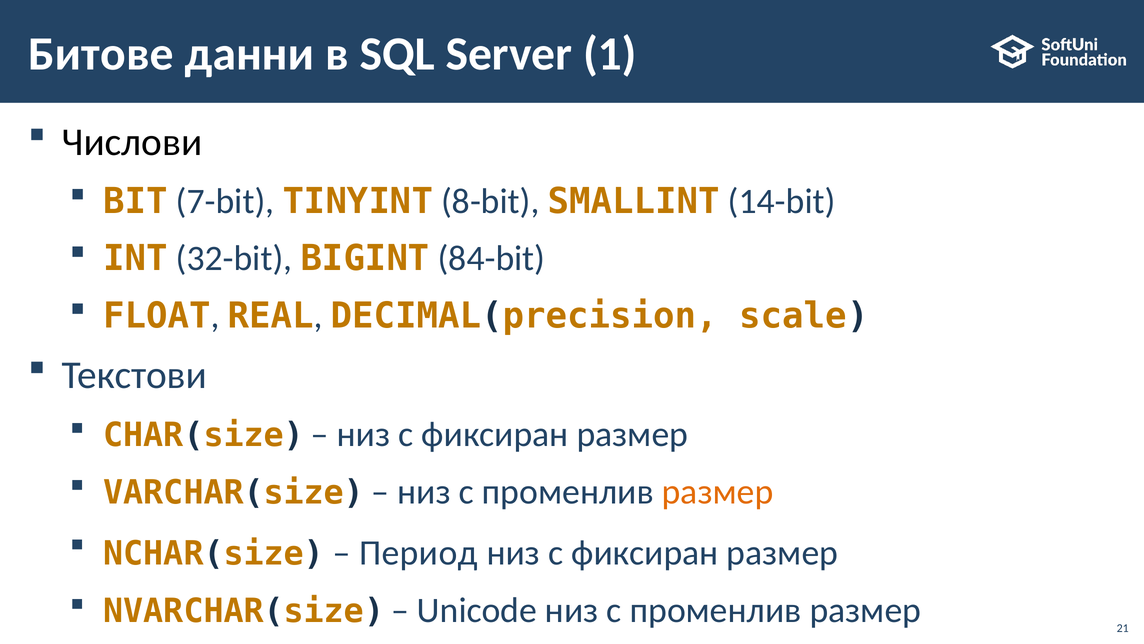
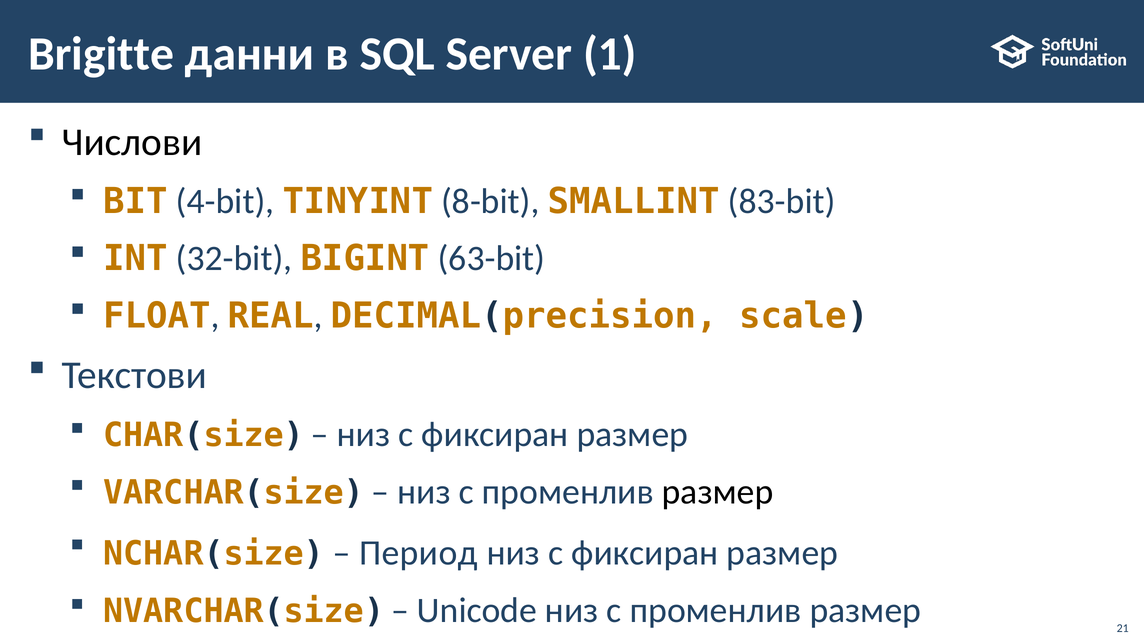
Битове: Битове -> Brigitte (101, 54)
7-bit: 7-bit -> 4-bit (225, 201)
14-bit: 14-bit -> 83-bit (782, 201)
84-bit: 84-bit -> 63-bit (491, 258)
размер colour: orange -> black (718, 491)
